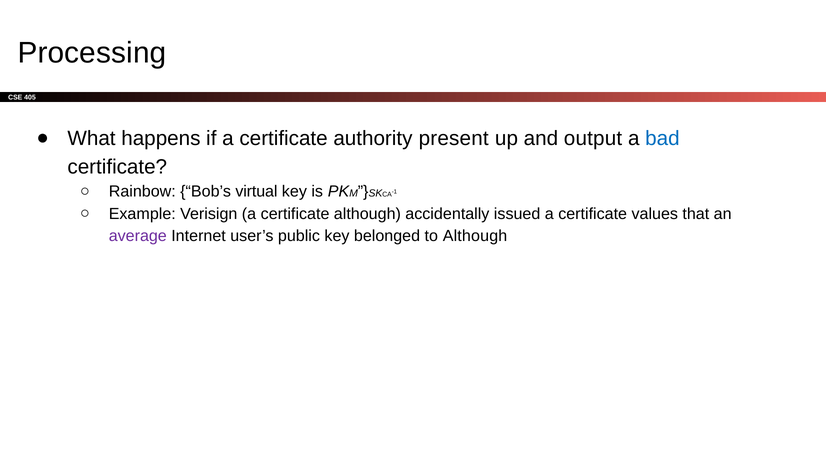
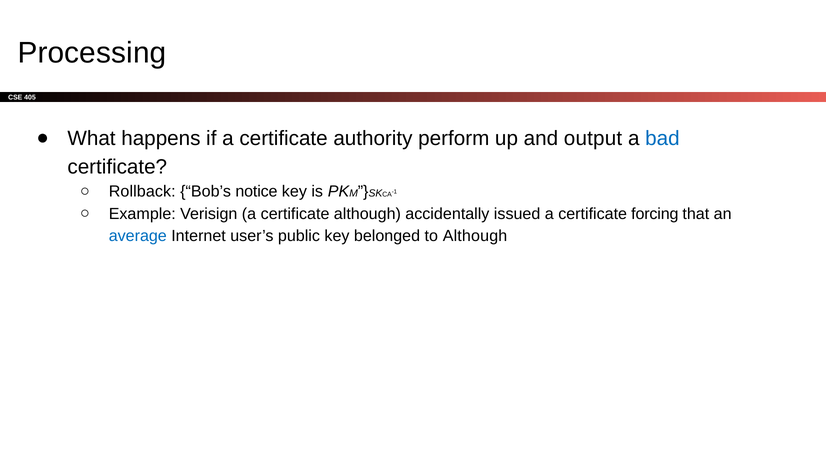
present: present -> perform (454, 138)
Rainbow: Rainbow -> Rollback (142, 192)
virtual: virtual -> notice (256, 192)
values: values -> forcing (655, 214)
average colour: purple -> blue (138, 236)
